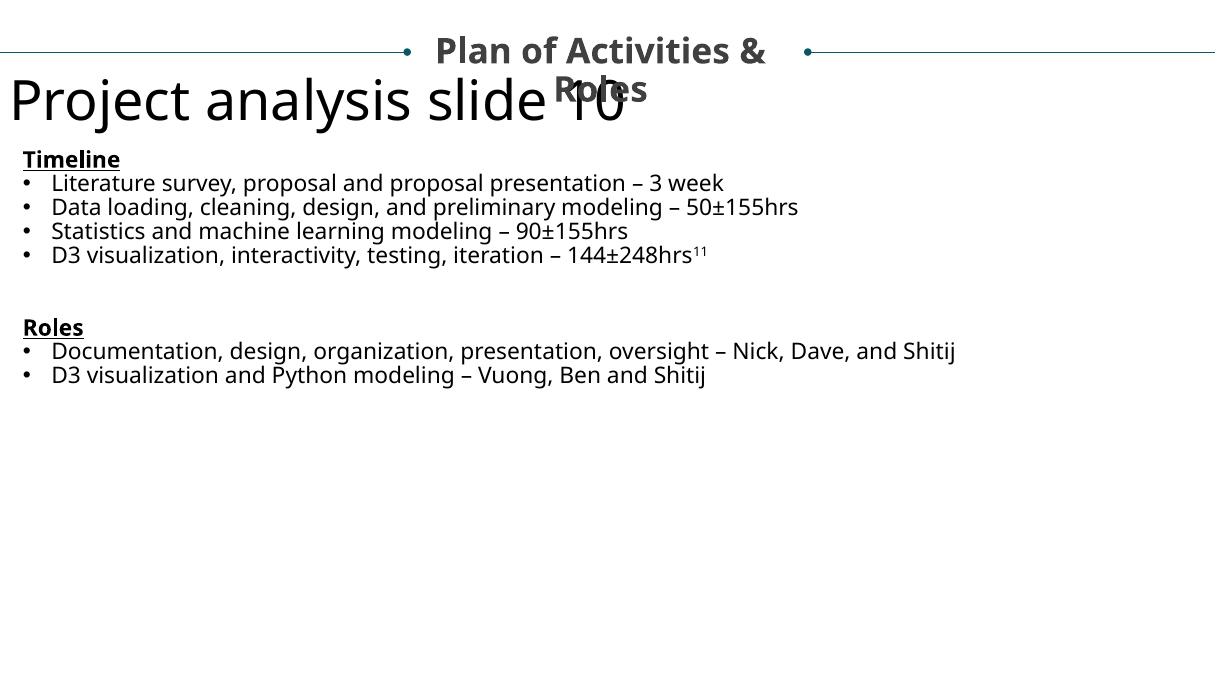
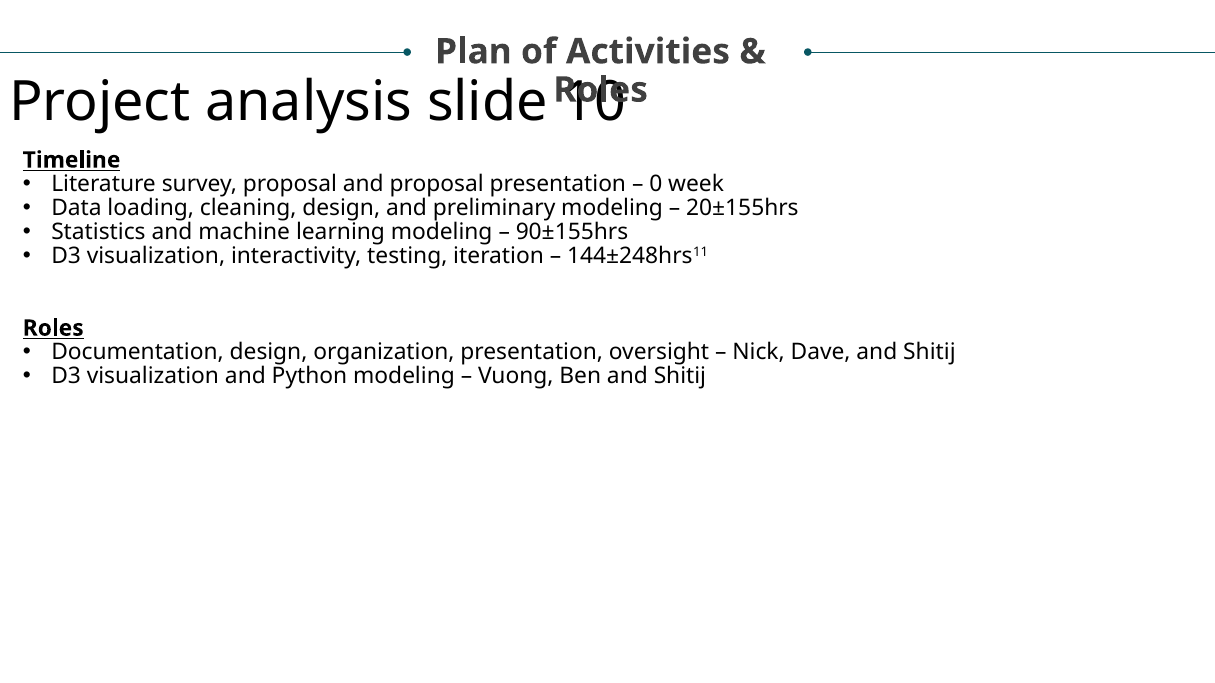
3: 3 -> 0 (656, 184)
50±155hrs: 50±155hrs -> 20±155hrs (742, 208)
